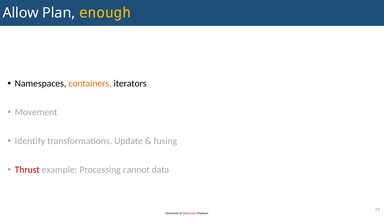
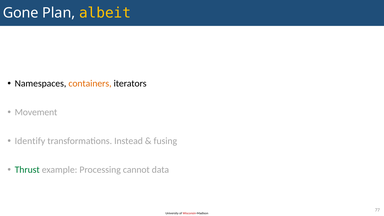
Allow: Allow -> Gone (21, 13)
enough: enough -> albeit (105, 13)
Update: Update -> Instead (129, 141)
Thrust colour: red -> green (27, 170)
